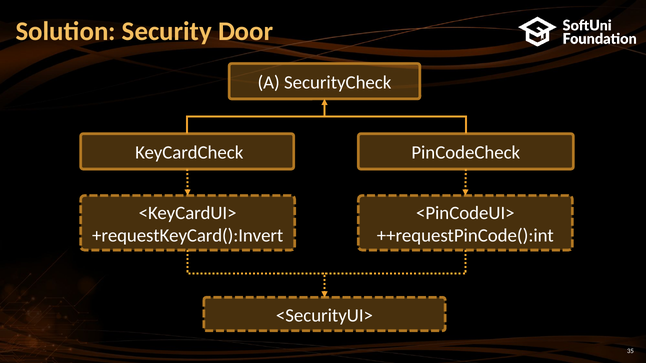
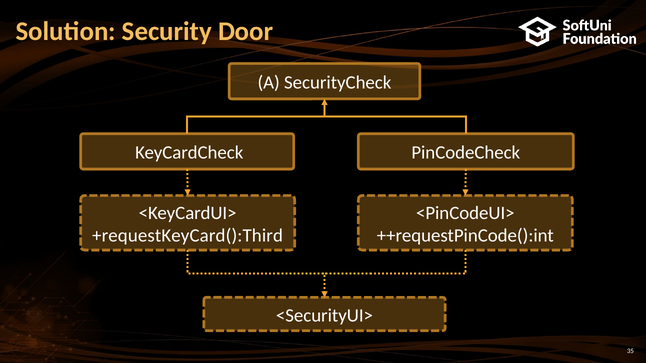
+requestKeyCard():Invert: +requestKeyCard():Invert -> +requestKeyCard():Third (188, 236)
